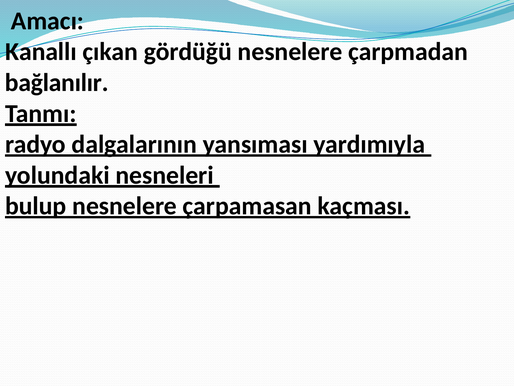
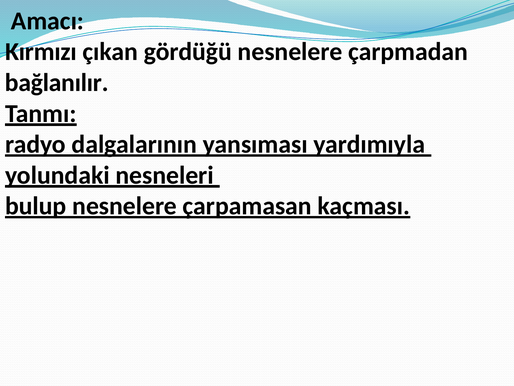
Kanallı: Kanallı -> Kırmızı (41, 52)
